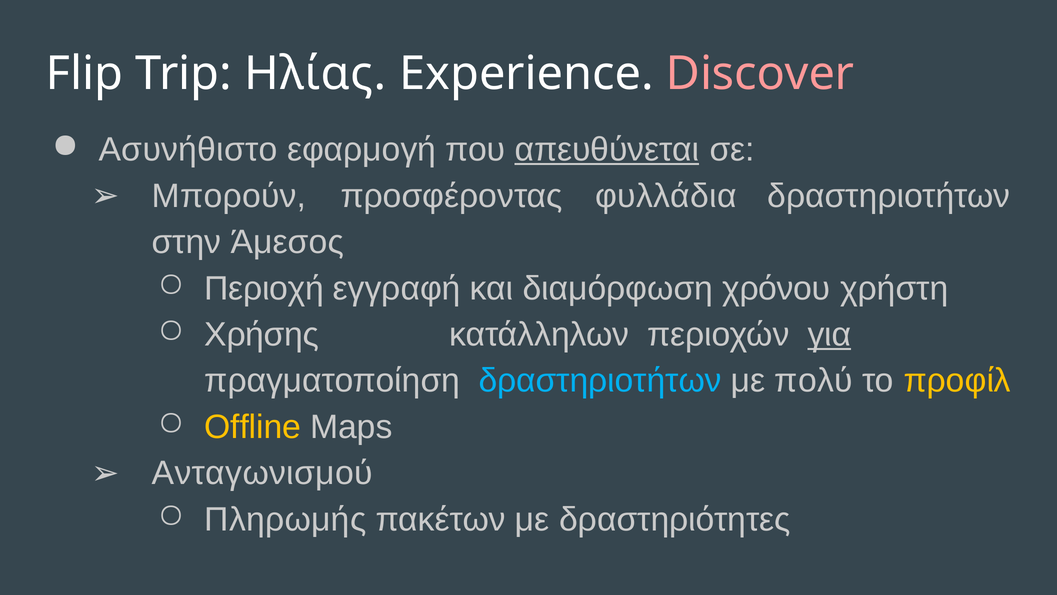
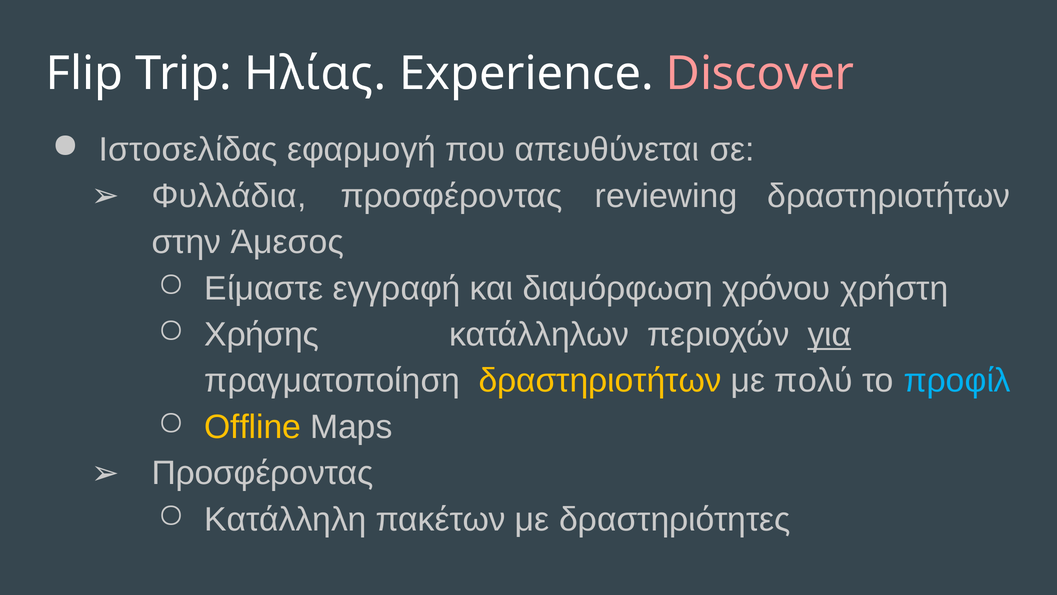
Ασυνήθιστο: Ασυνήθιστο -> Ιστοσελίδας (188, 149)
απευθύνεται underline: present -> none (607, 149)
Μπορούν: Μπορούν -> Φυλλάδια (229, 196)
φυλλάδια: φυλλάδια -> reviewing (666, 196)
Περιοχή: Περιοχή -> Είμαστε (264, 288)
δραστηριοτήτων colour: light blue -> yellow (600, 381)
προφίλ colour: yellow -> light blue (957, 381)
Ανταγωνισμού: Ανταγωνισμού -> Προσφέροντας (262, 473)
Πληρωμής: Πληρωμής -> Κατάλληλη (286, 519)
